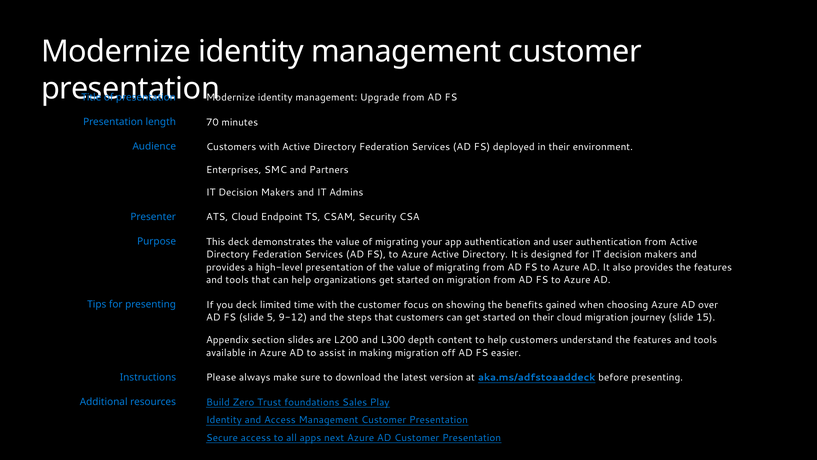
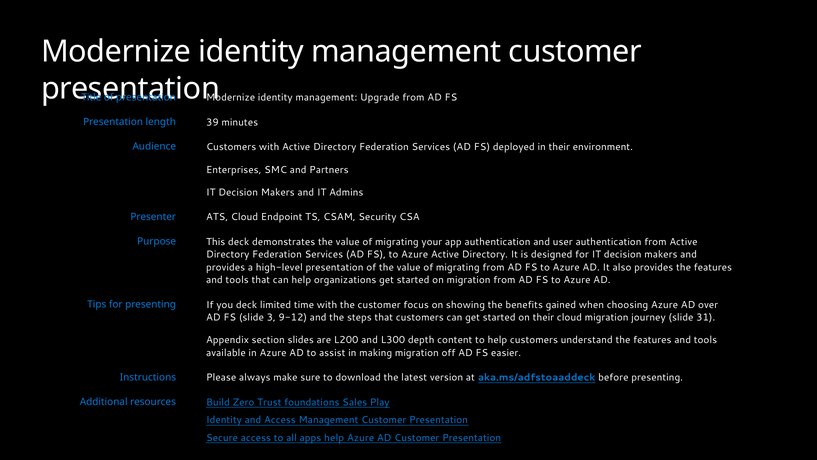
70: 70 -> 39 (212, 122)
5: 5 -> 3 (271, 317)
15: 15 -> 31 (706, 317)
apps next: next -> help (334, 437)
